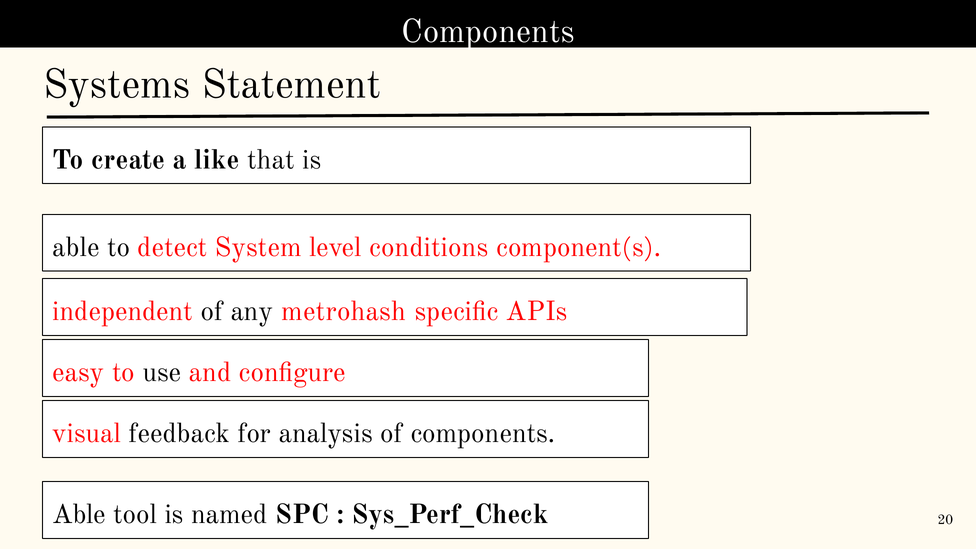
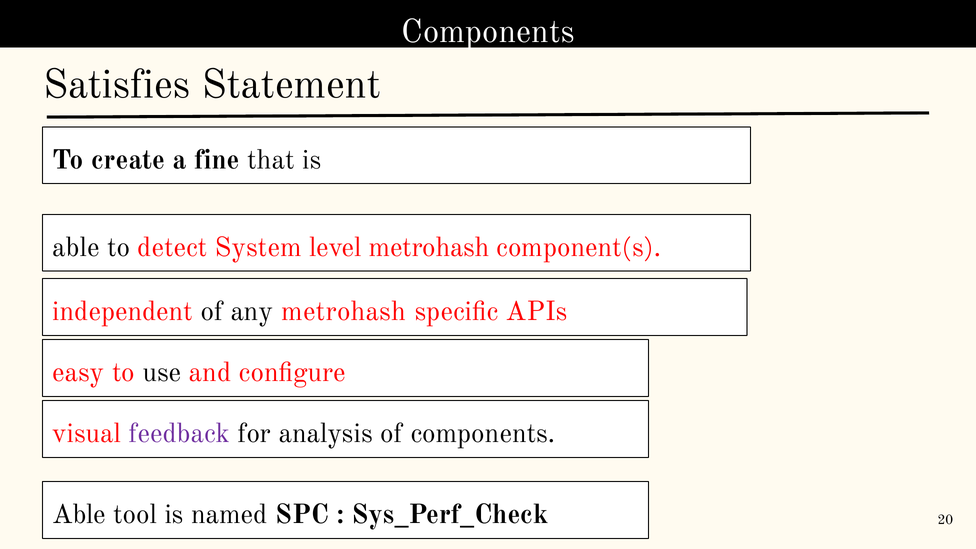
Systems: Systems -> Satisfies (117, 84)
like: like -> fine (217, 160)
level conditions: conditions -> metrohash (429, 247)
feedback colour: black -> purple (179, 434)
